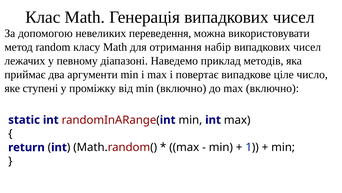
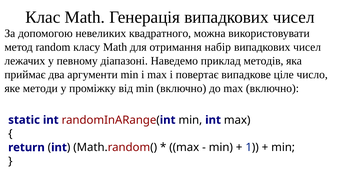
переведення: переведення -> квадратного (160, 33)
ступені: ступені -> методи (40, 88)
